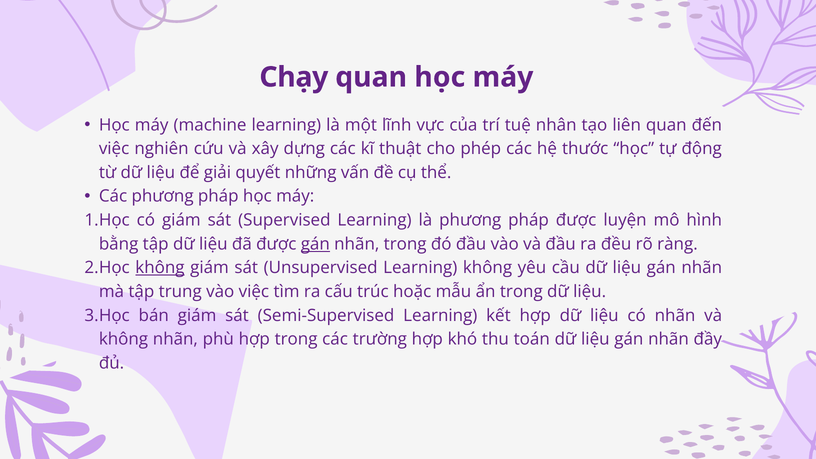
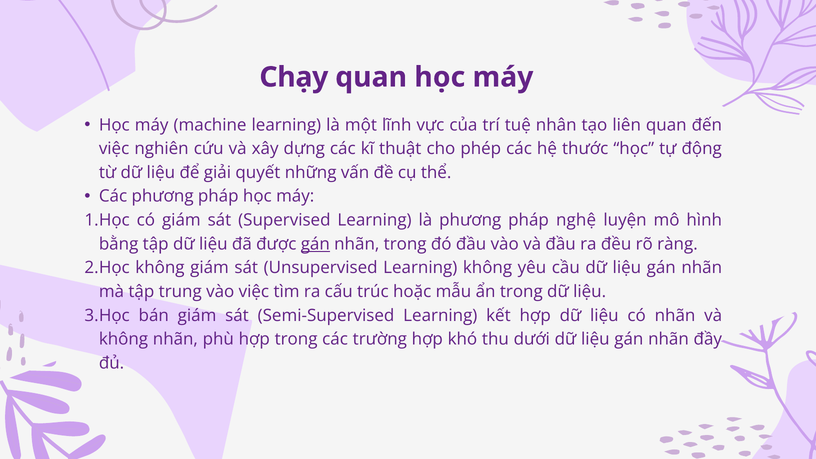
pháp được: được -> nghệ (576, 220)
không underline: present -> none (160, 268)
toán: toán -> dưới (532, 339)
